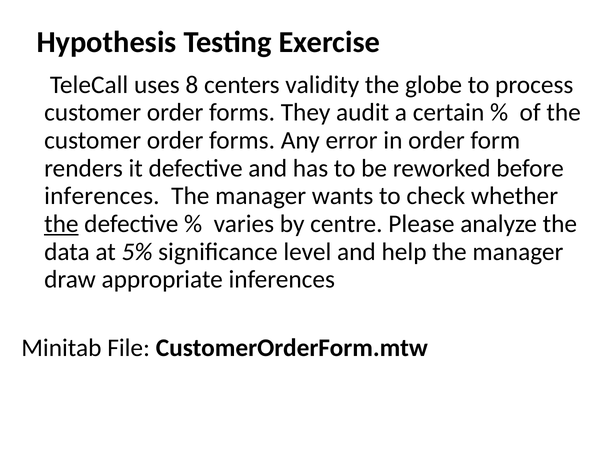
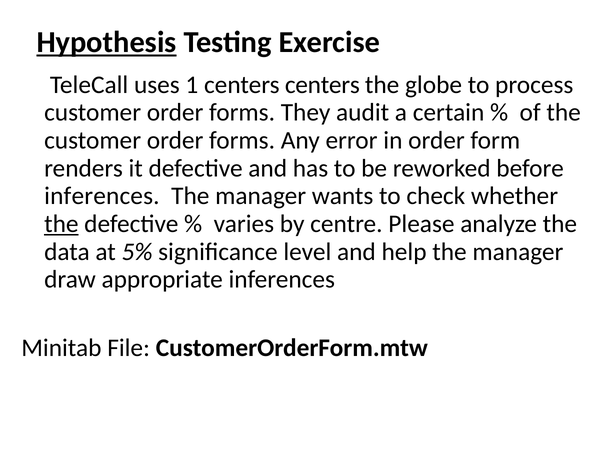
Hypothesis underline: none -> present (107, 42)
8: 8 -> 1 (192, 85)
centers validity: validity -> centers (322, 85)
